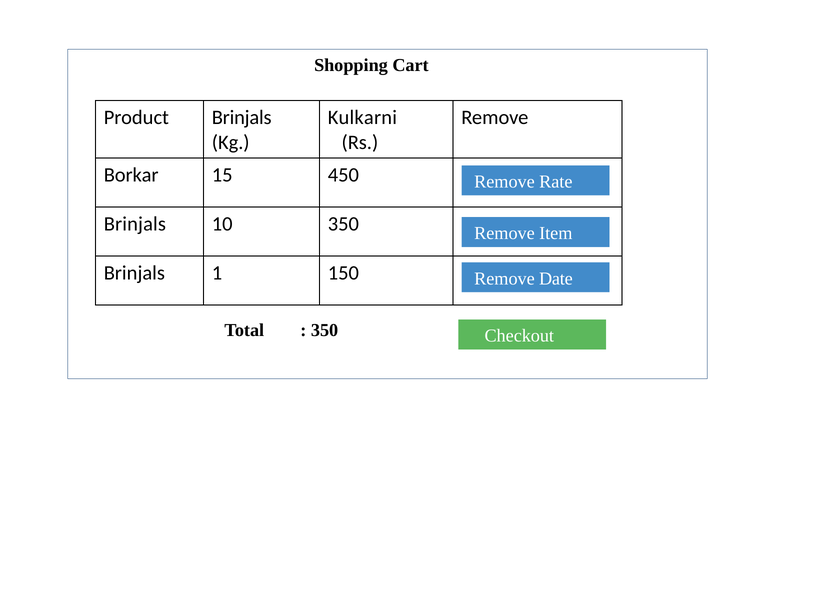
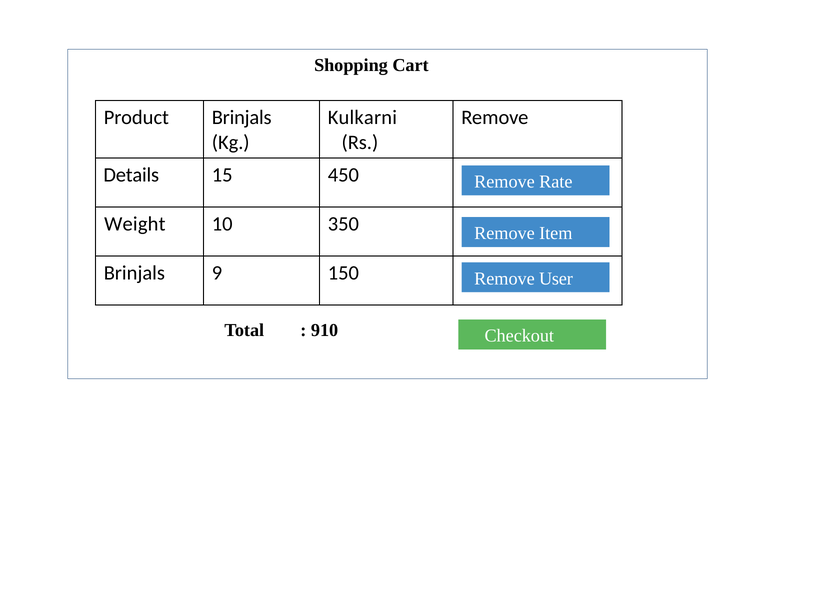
Borkar: Borkar -> Details (131, 175)
Brinjals: Brinjals -> Weight (135, 224)
1: 1 -> 9 (217, 273)
Date: Date -> User (556, 279)
350: 350 -> 910 (325, 330)
